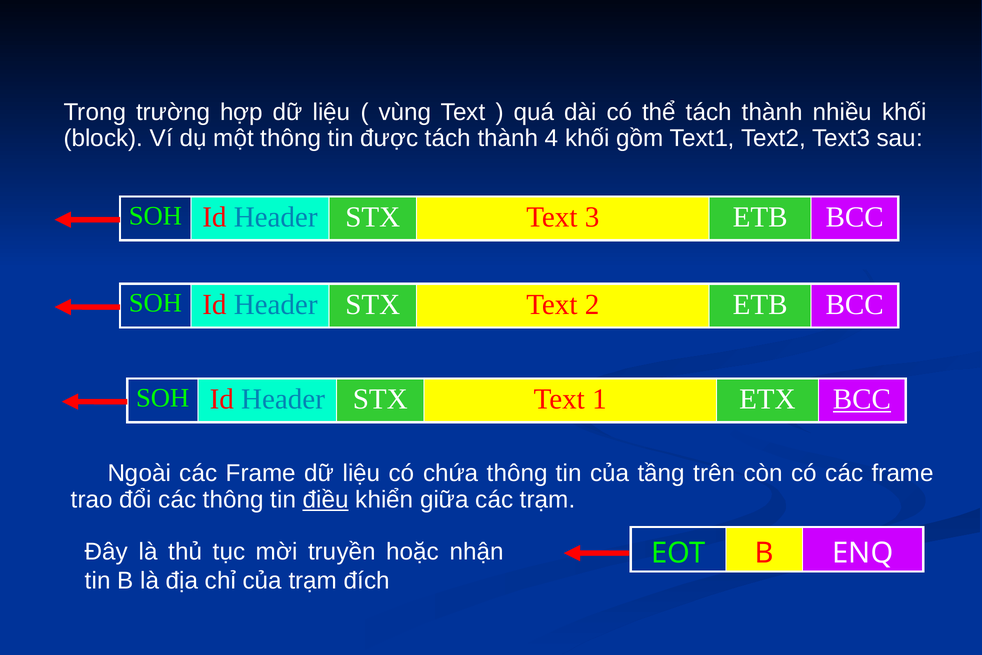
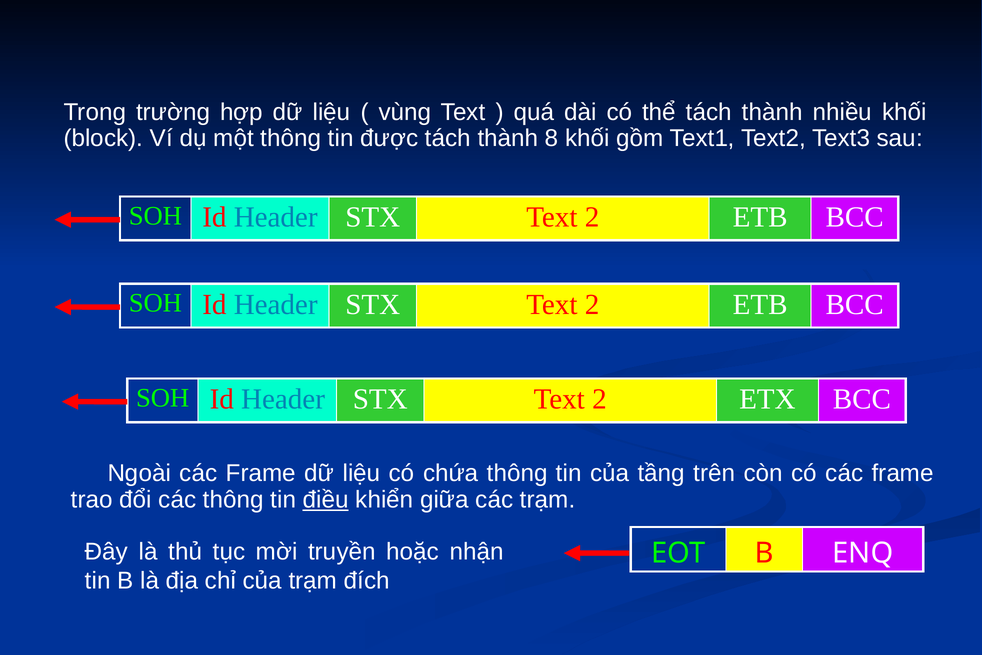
4: 4 -> 8 (552, 138)
3: 3 -> 2 (592, 217)
1: 1 -> 2 (599, 399)
BCC underline: present -> none (862, 399)
